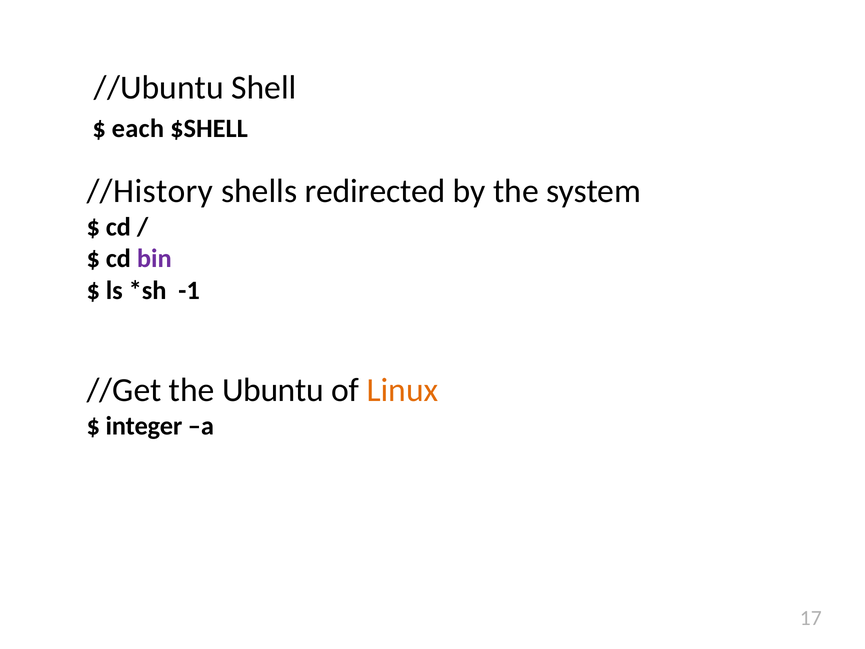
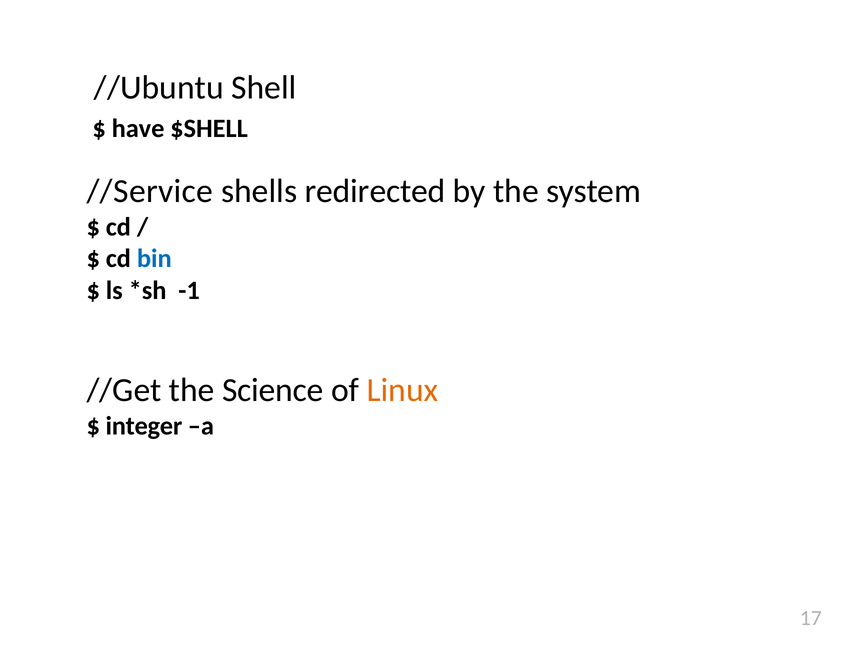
each: each -> have (138, 128)
//History: //History -> //Service (150, 191)
bin colour: purple -> blue (154, 258)
Ubuntu: Ubuntu -> Science (273, 390)
